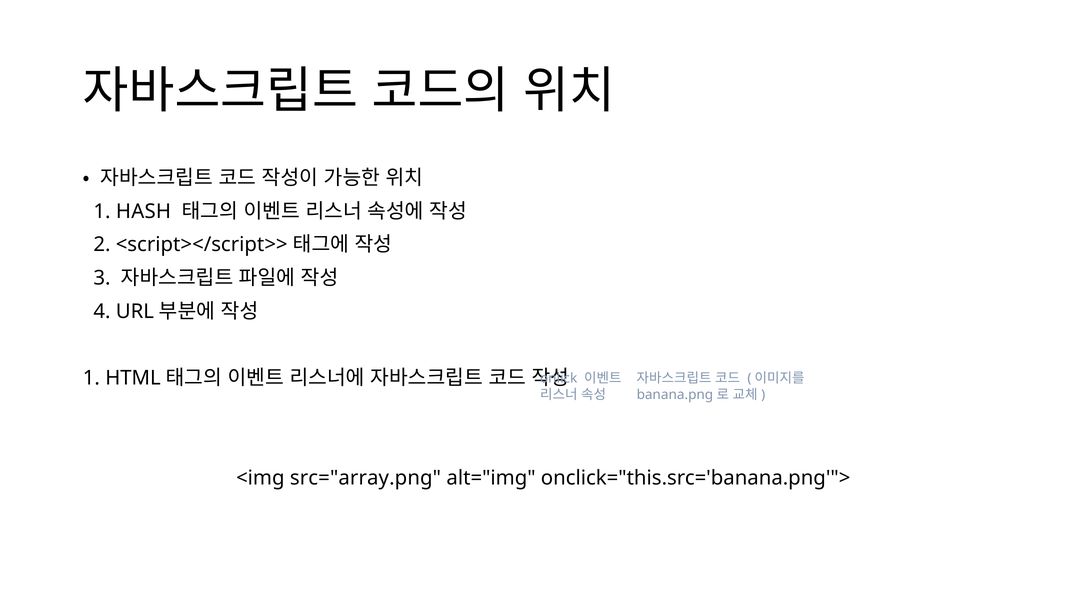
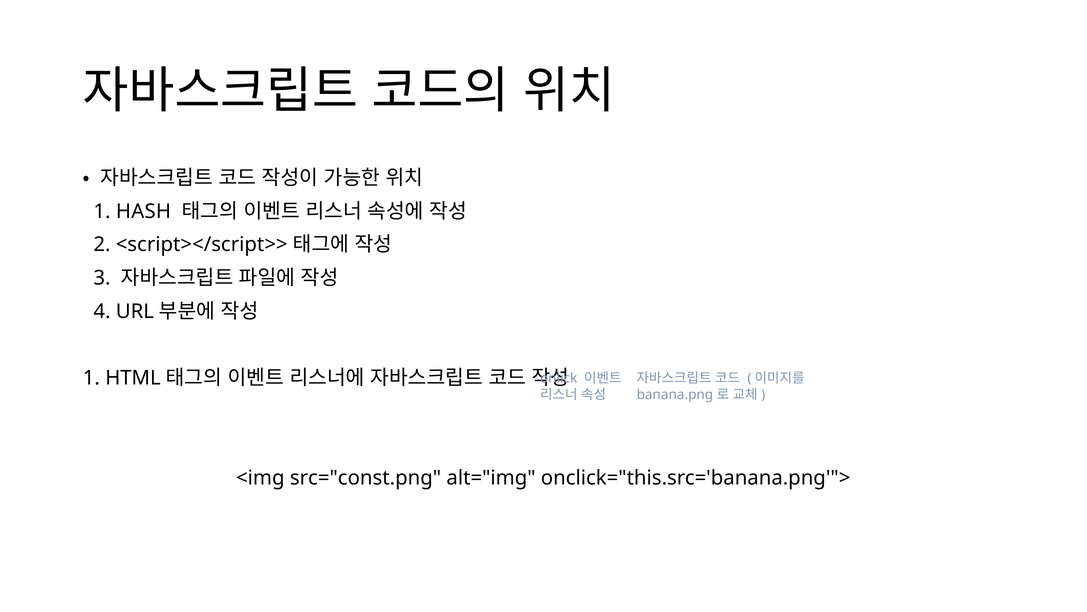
src="array.png: src="array.png -> src="const.png (366, 478)
